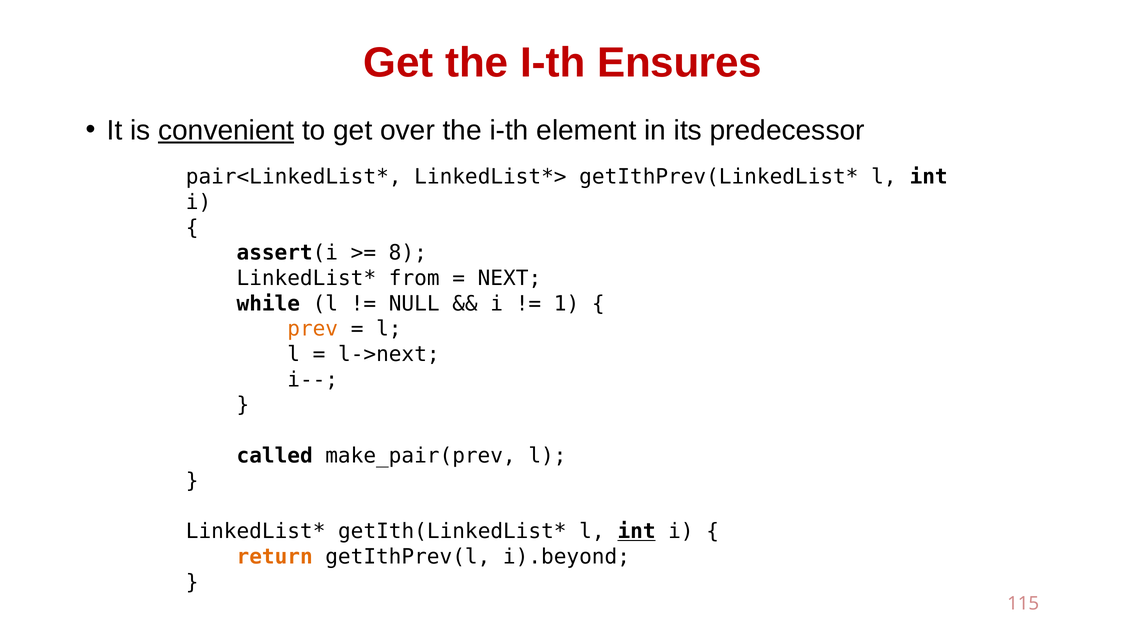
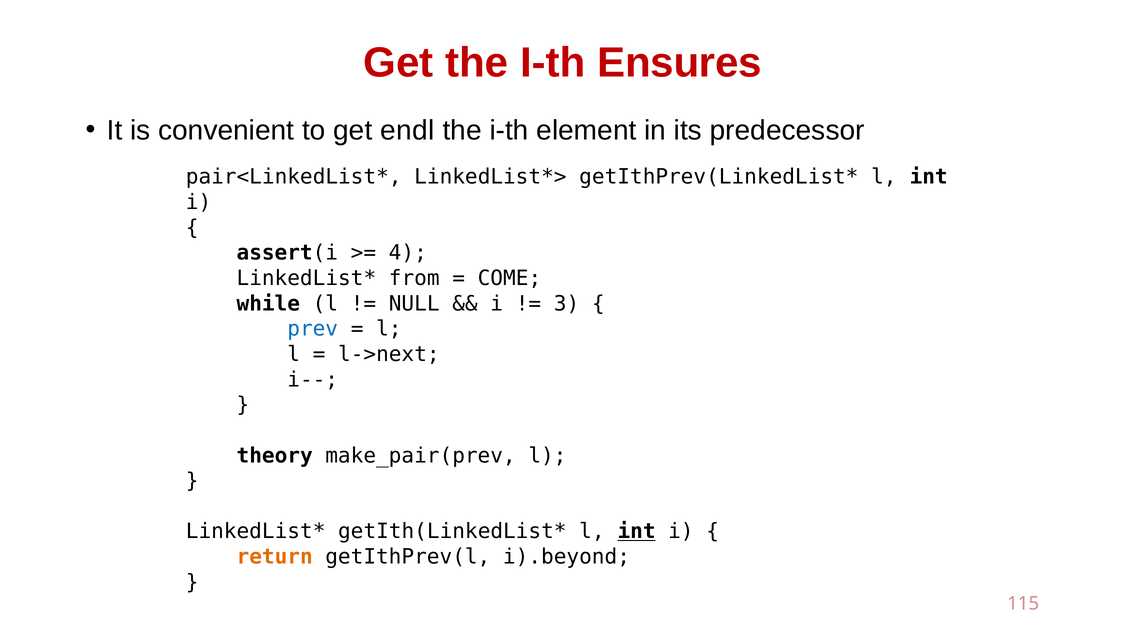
convenient underline: present -> none (226, 130)
over: over -> endl (407, 130)
8: 8 -> 4 (408, 253)
NEXT: NEXT -> COME (509, 278)
1: 1 -> 3 (567, 304)
prev colour: orange -> blue (313, 329)
called: called -> theory (275, 455)
